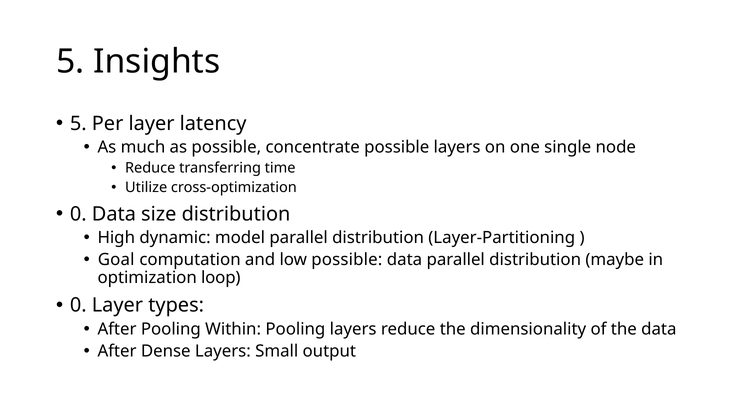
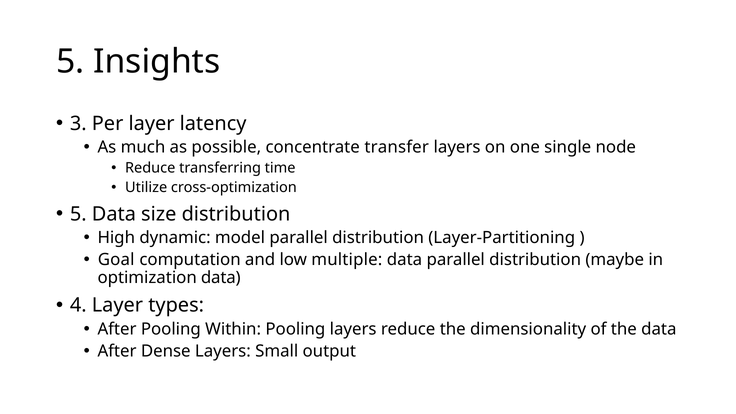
5: 5 -> 3 (78, 124)
concentrate possible: possible -> transfer (397, 147)
0: 0 -> 5 (78, 214)
low possible: possible -> multiple (347, 260)
optimization loop: loop -> data (221, 278)
0: 0 -> 4 (78, 305)
